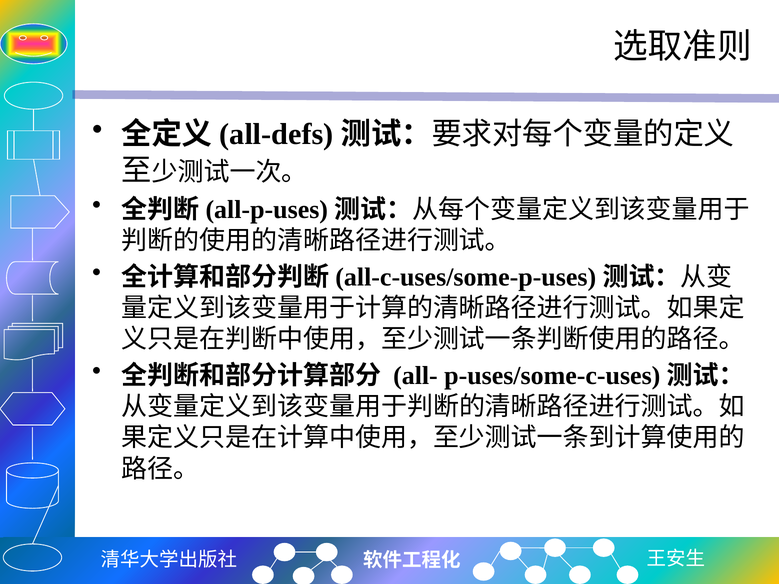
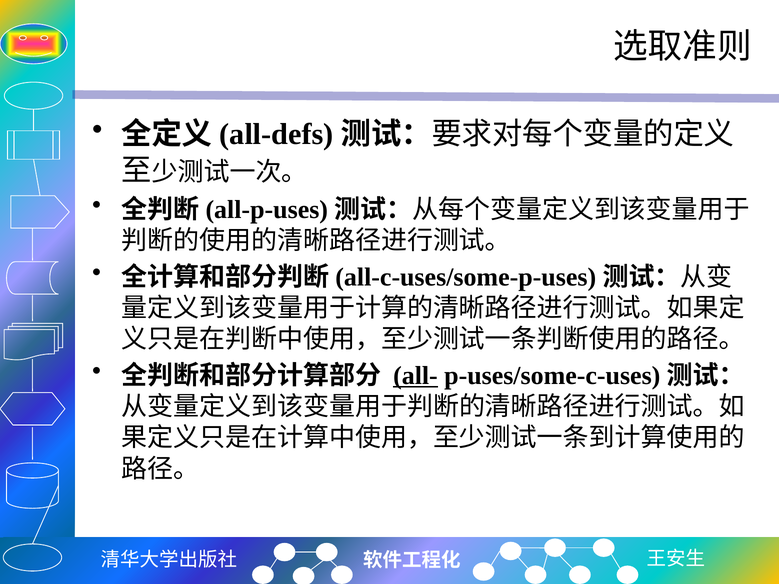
all- underline: none -> present (415, 376)
